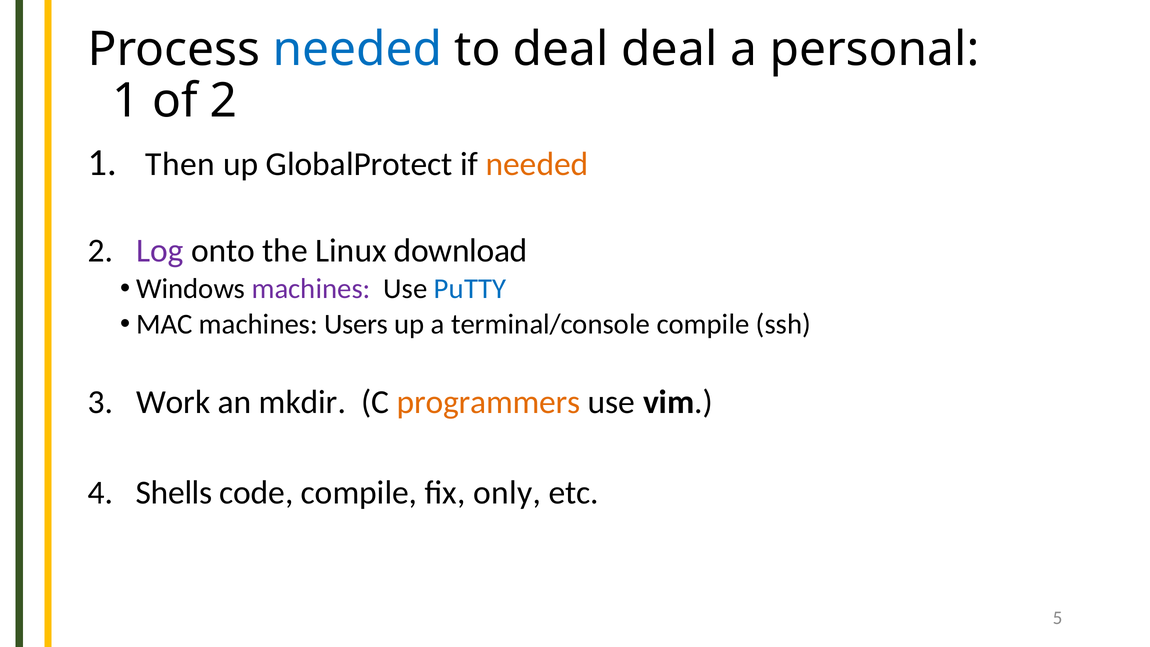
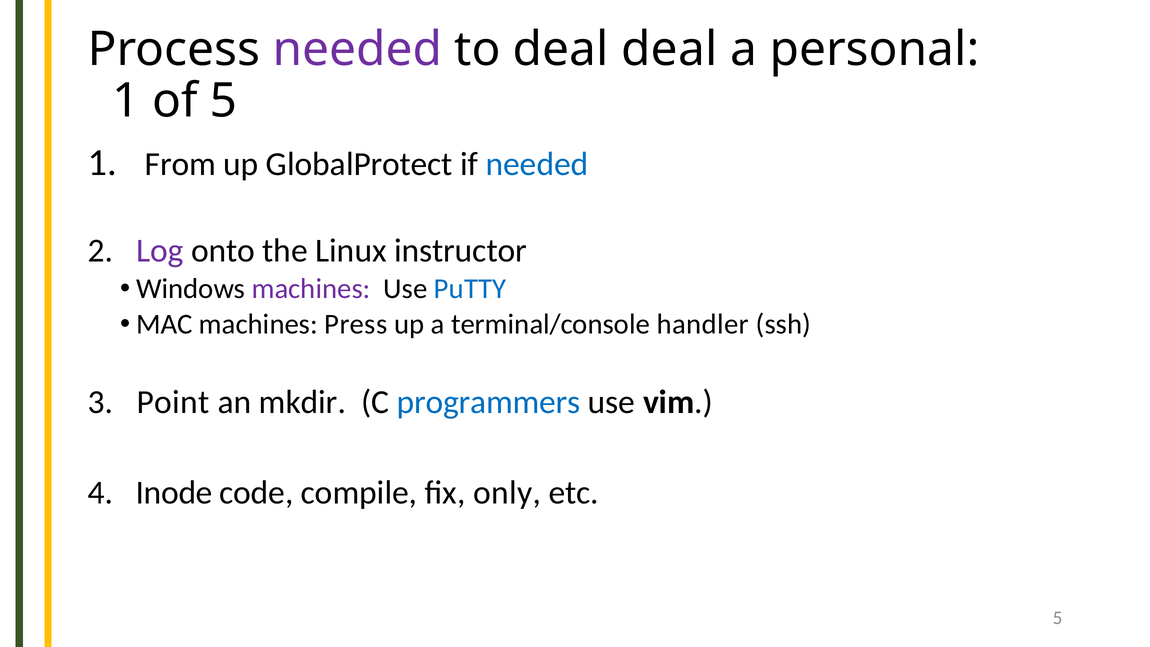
needed colour: blue -> purple (357, 49)
of 2: 2 -> 5 (224, 101)
Then: Then -> From (180, 164)
needed colour: orange -> blue (537, 164)
download: download -> instructor (461, 251)
Users: Users -> Press (356, 324)
terminal/console compile: compile -> handler (703, 324)
Work: Work -> Point (173, 402)
programmers colour: orange -> blue (489, 402)
Shells: Shells -> Inode (174, 493)
